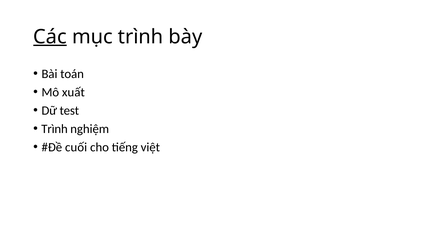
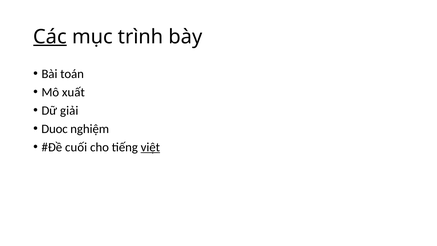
test: test -> giải (69, 111)
Trình: Trình -> Duoc (55, 129)
việt underline: none -> present (150, 147)
